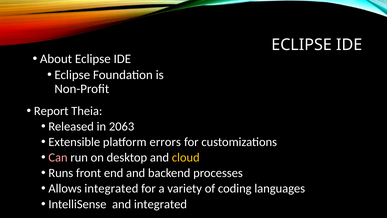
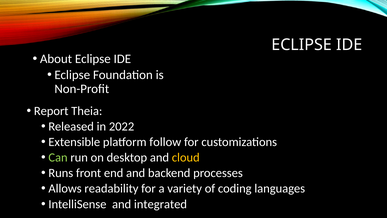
2063: 2063 -> 2022 (122, 126)
errors: errors -> follow (165, 142)
Can colour: pink -> light green (58, 157)
Allows integrated: integrated -> readability (111, 188)
